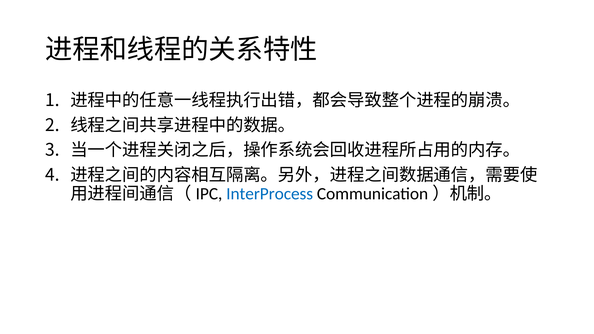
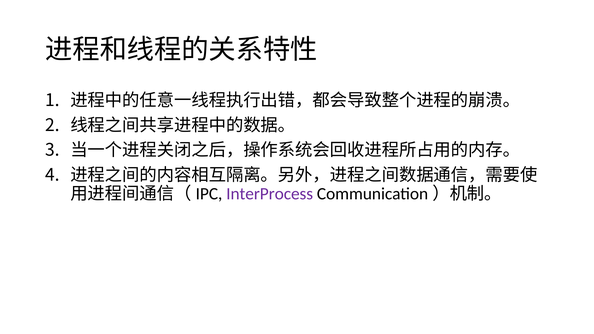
InterProcess colour: blue -> purple (270, 194)
